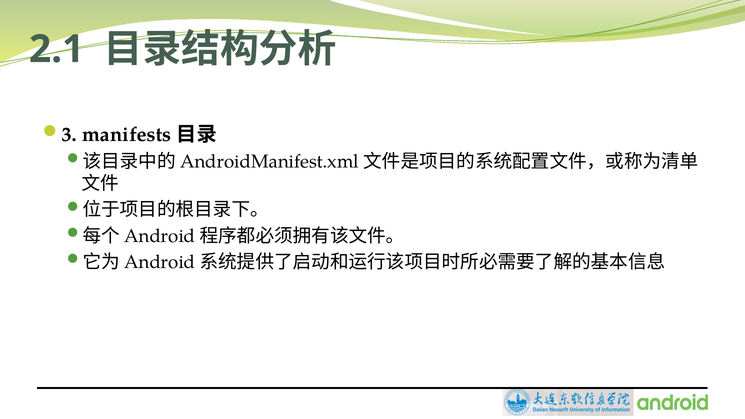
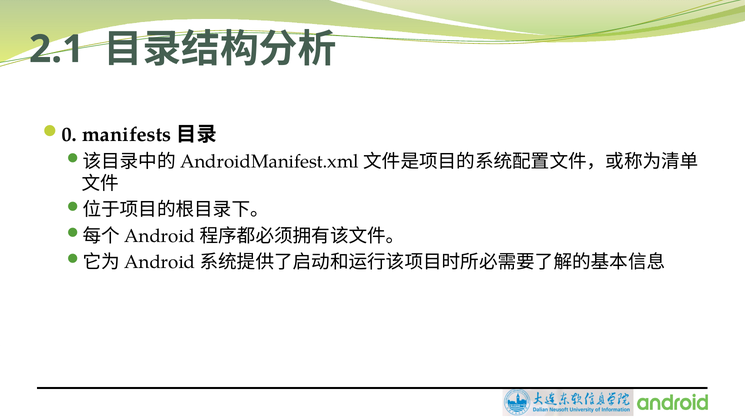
3: 3 -> 0 (69, 135)
